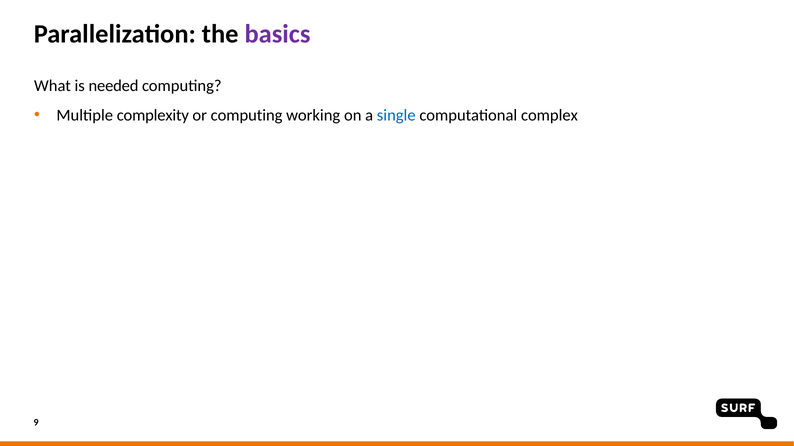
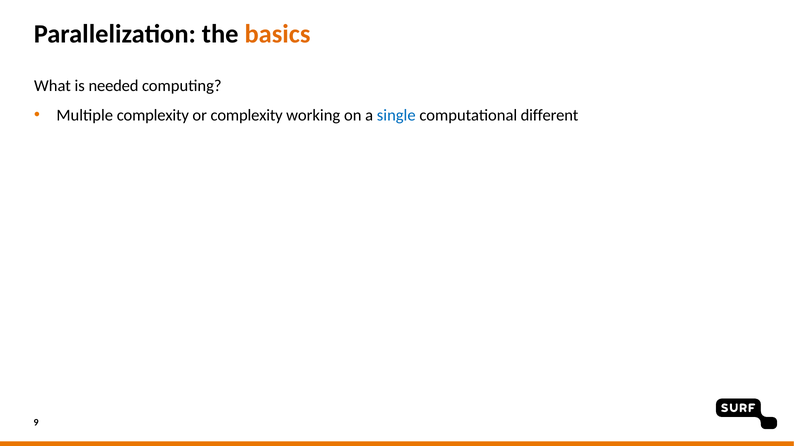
basics colour: purple -> orange (277, 34)
or computing: computing -> complexity (247, 115)
complex: complex -> different (550, 115)
